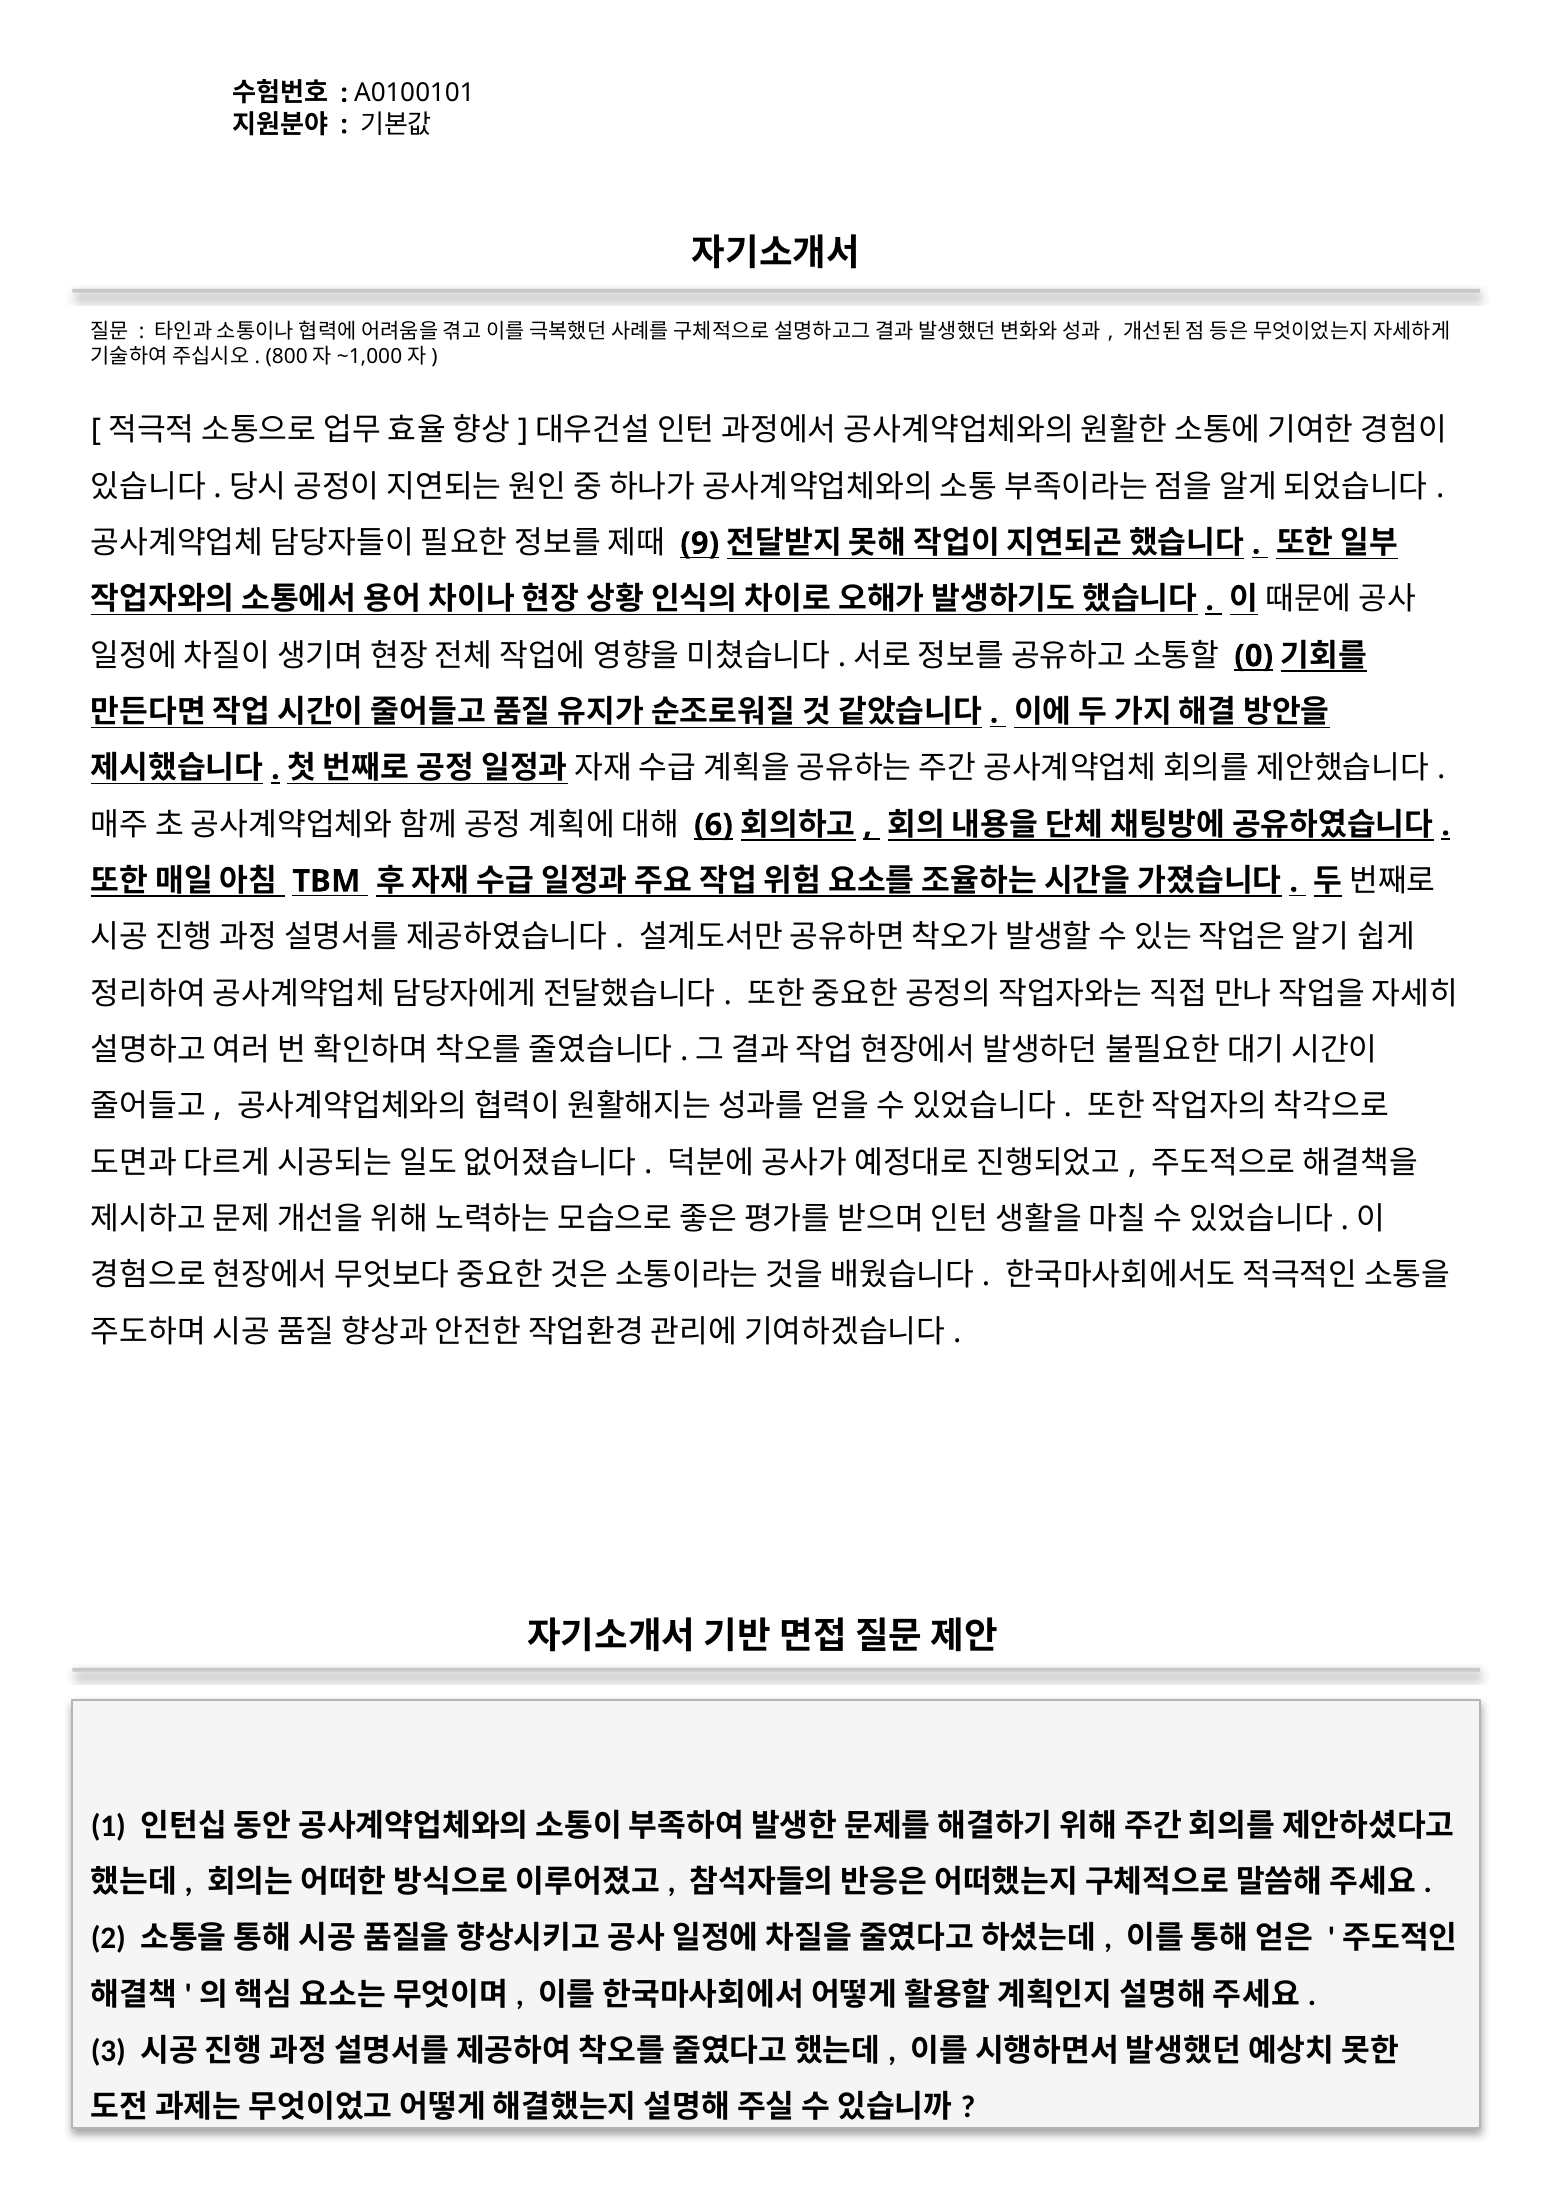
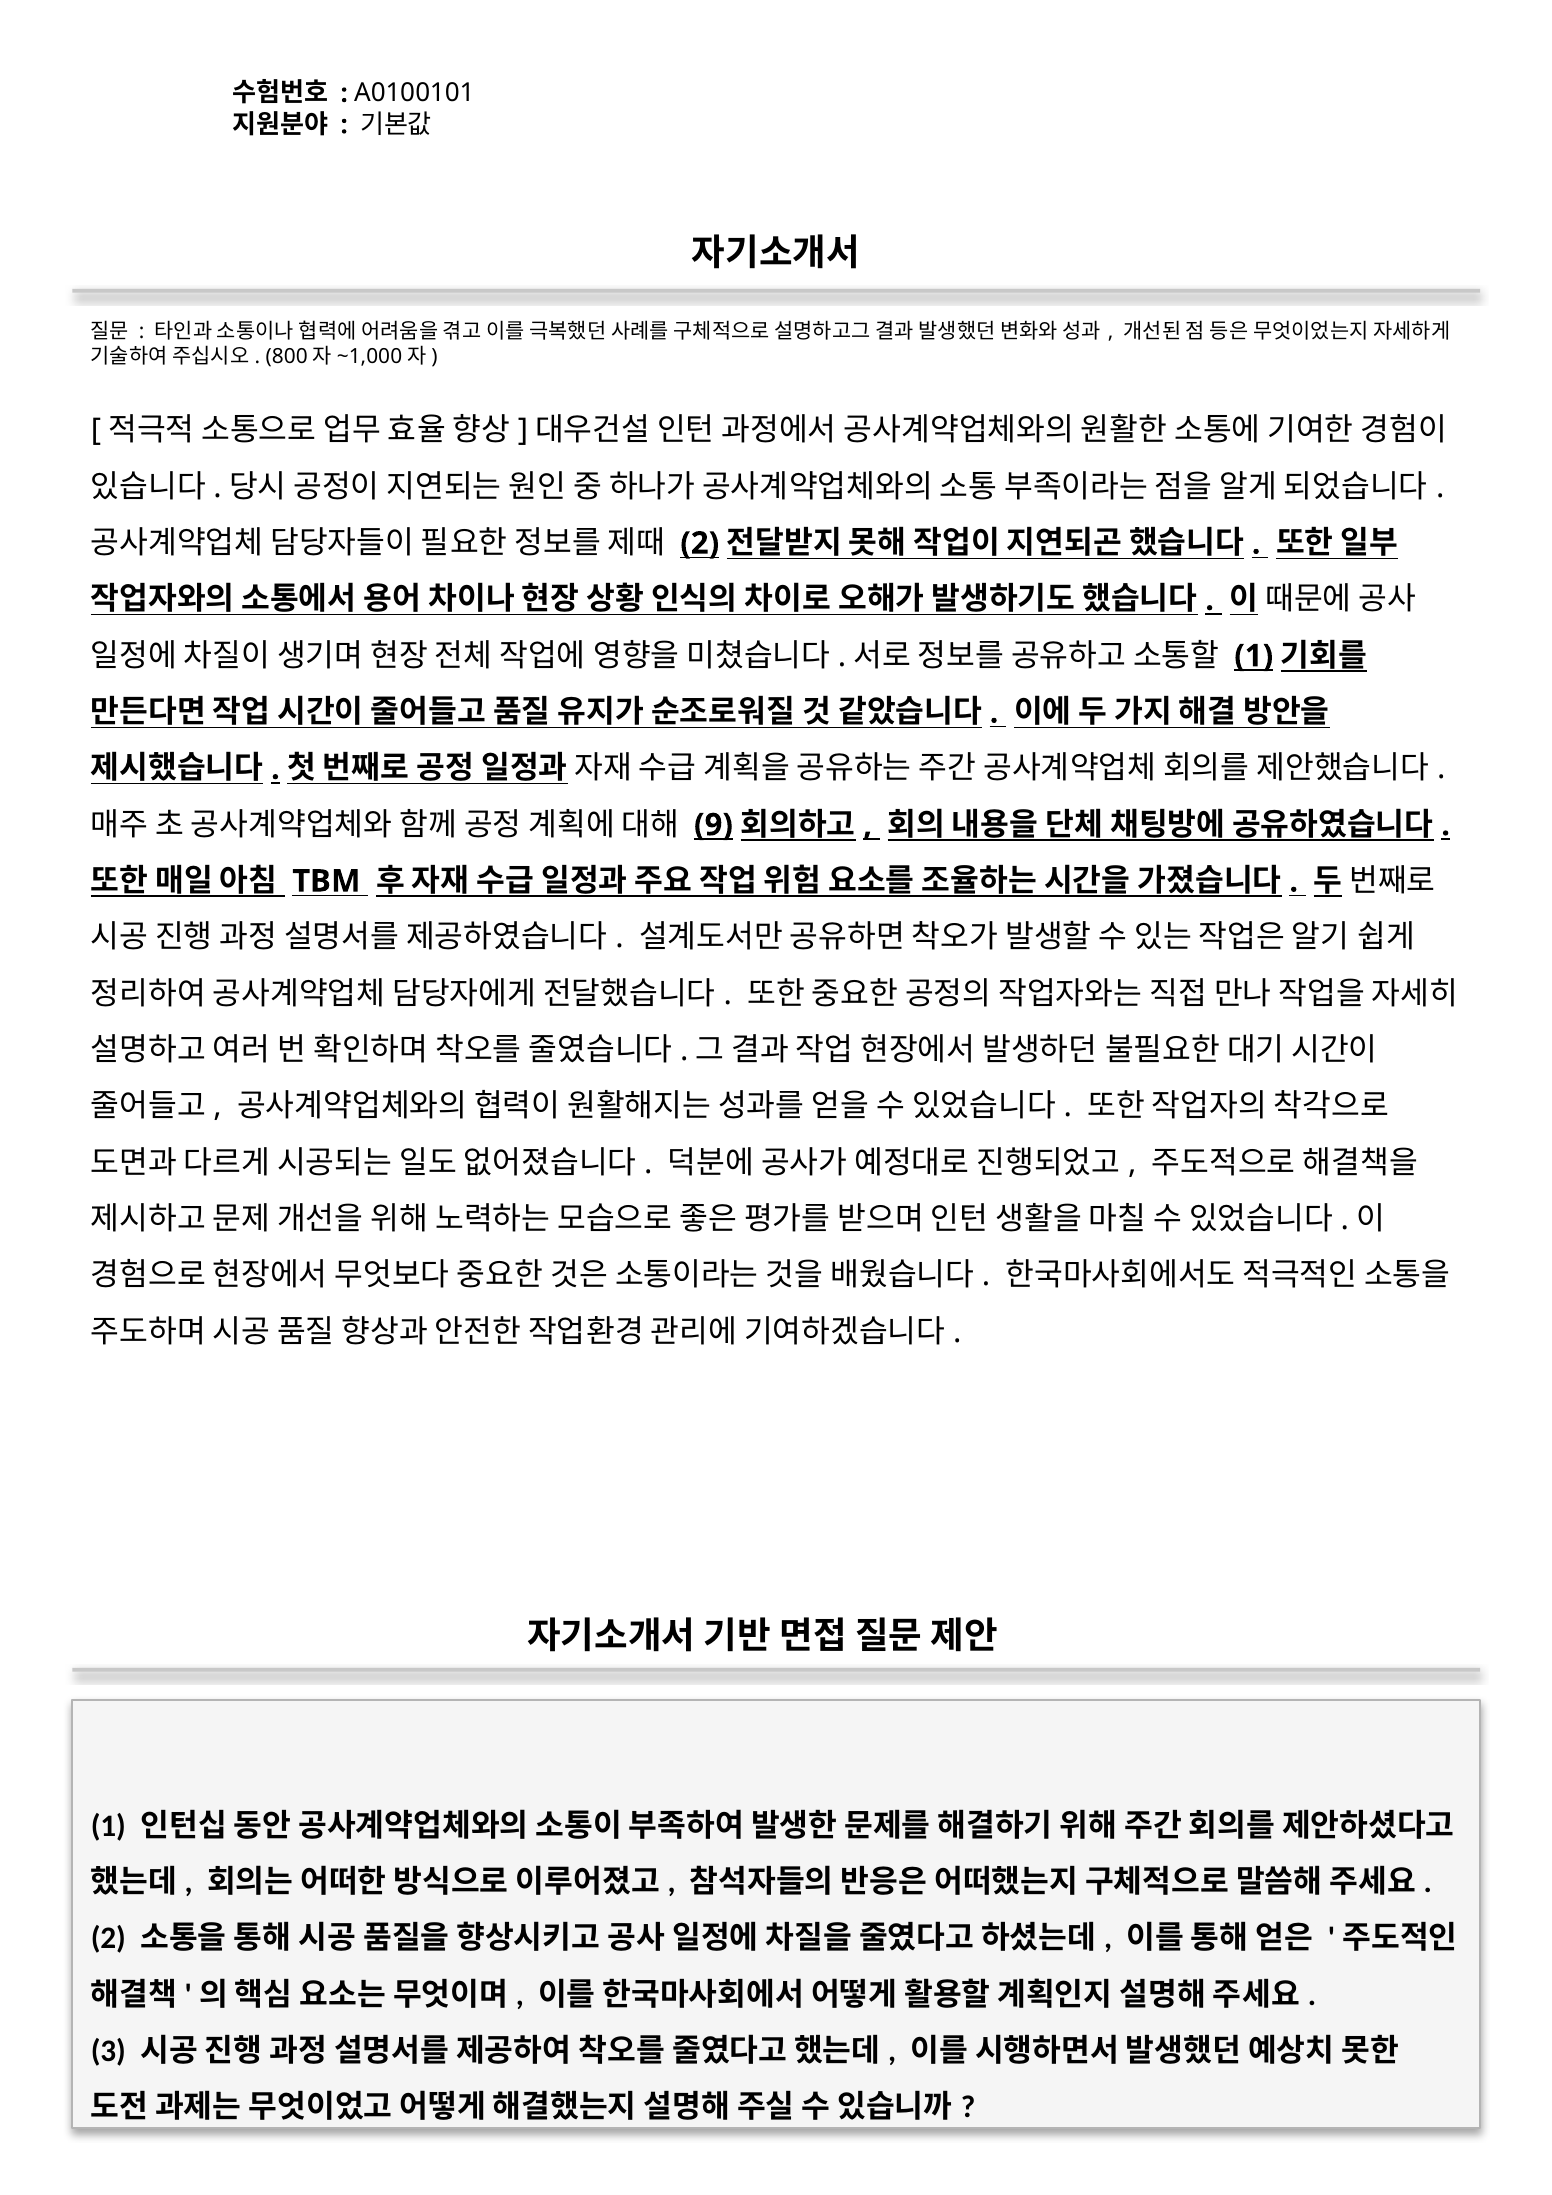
9: 9 -> 2 (700, 543)
0: 0 -> 1 (1254, 656)
6: 6 -> 9 (713, 825)
